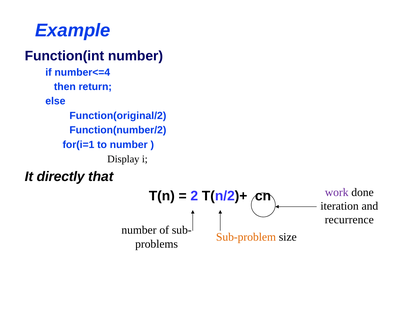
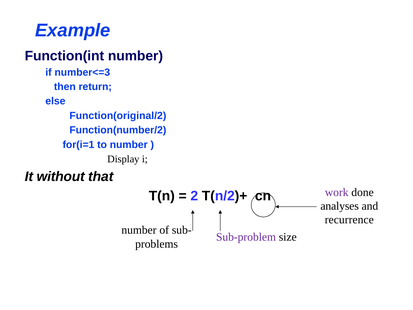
number<=4: number<=4 -> number<=3 (82, 72)
directly: directly -> without (61, 176)
iteration: iteration -> analyses (340, 206)
Sub-problem colour: orange -> purple (246, 237)
